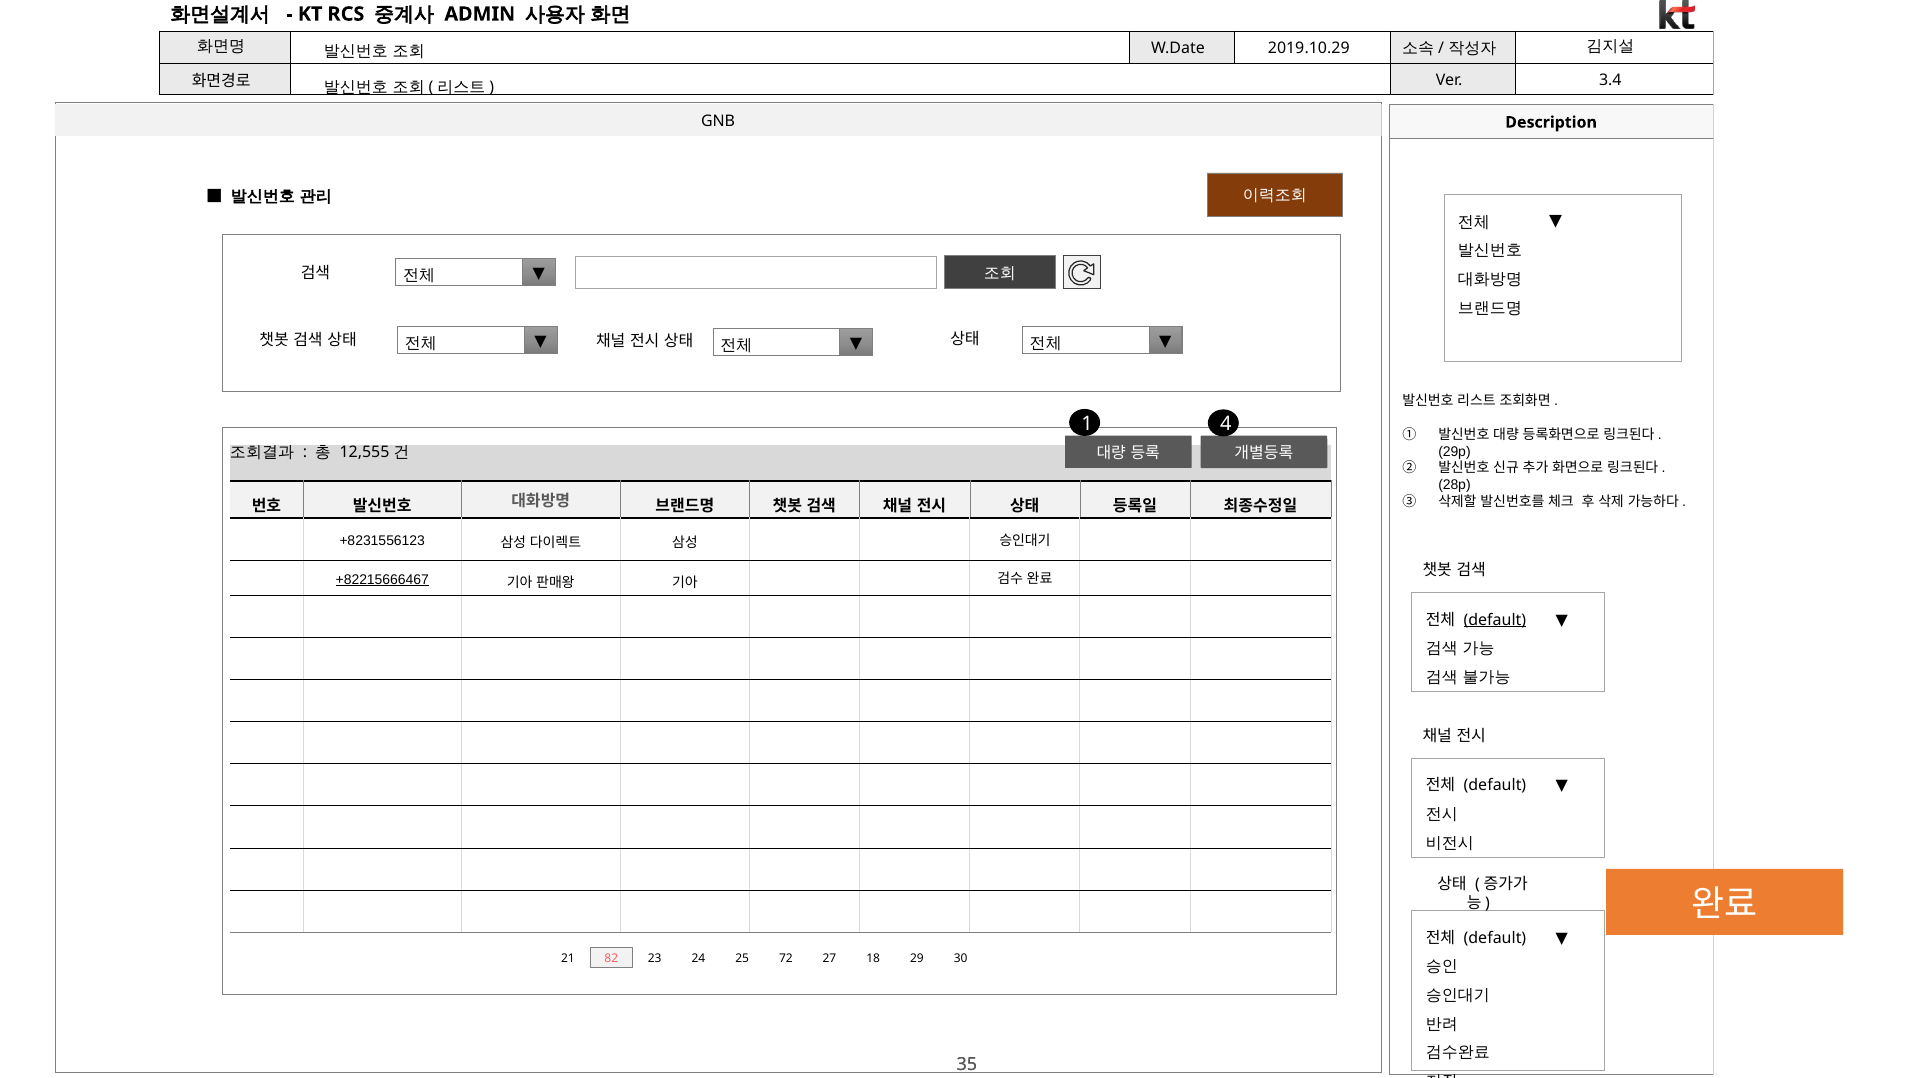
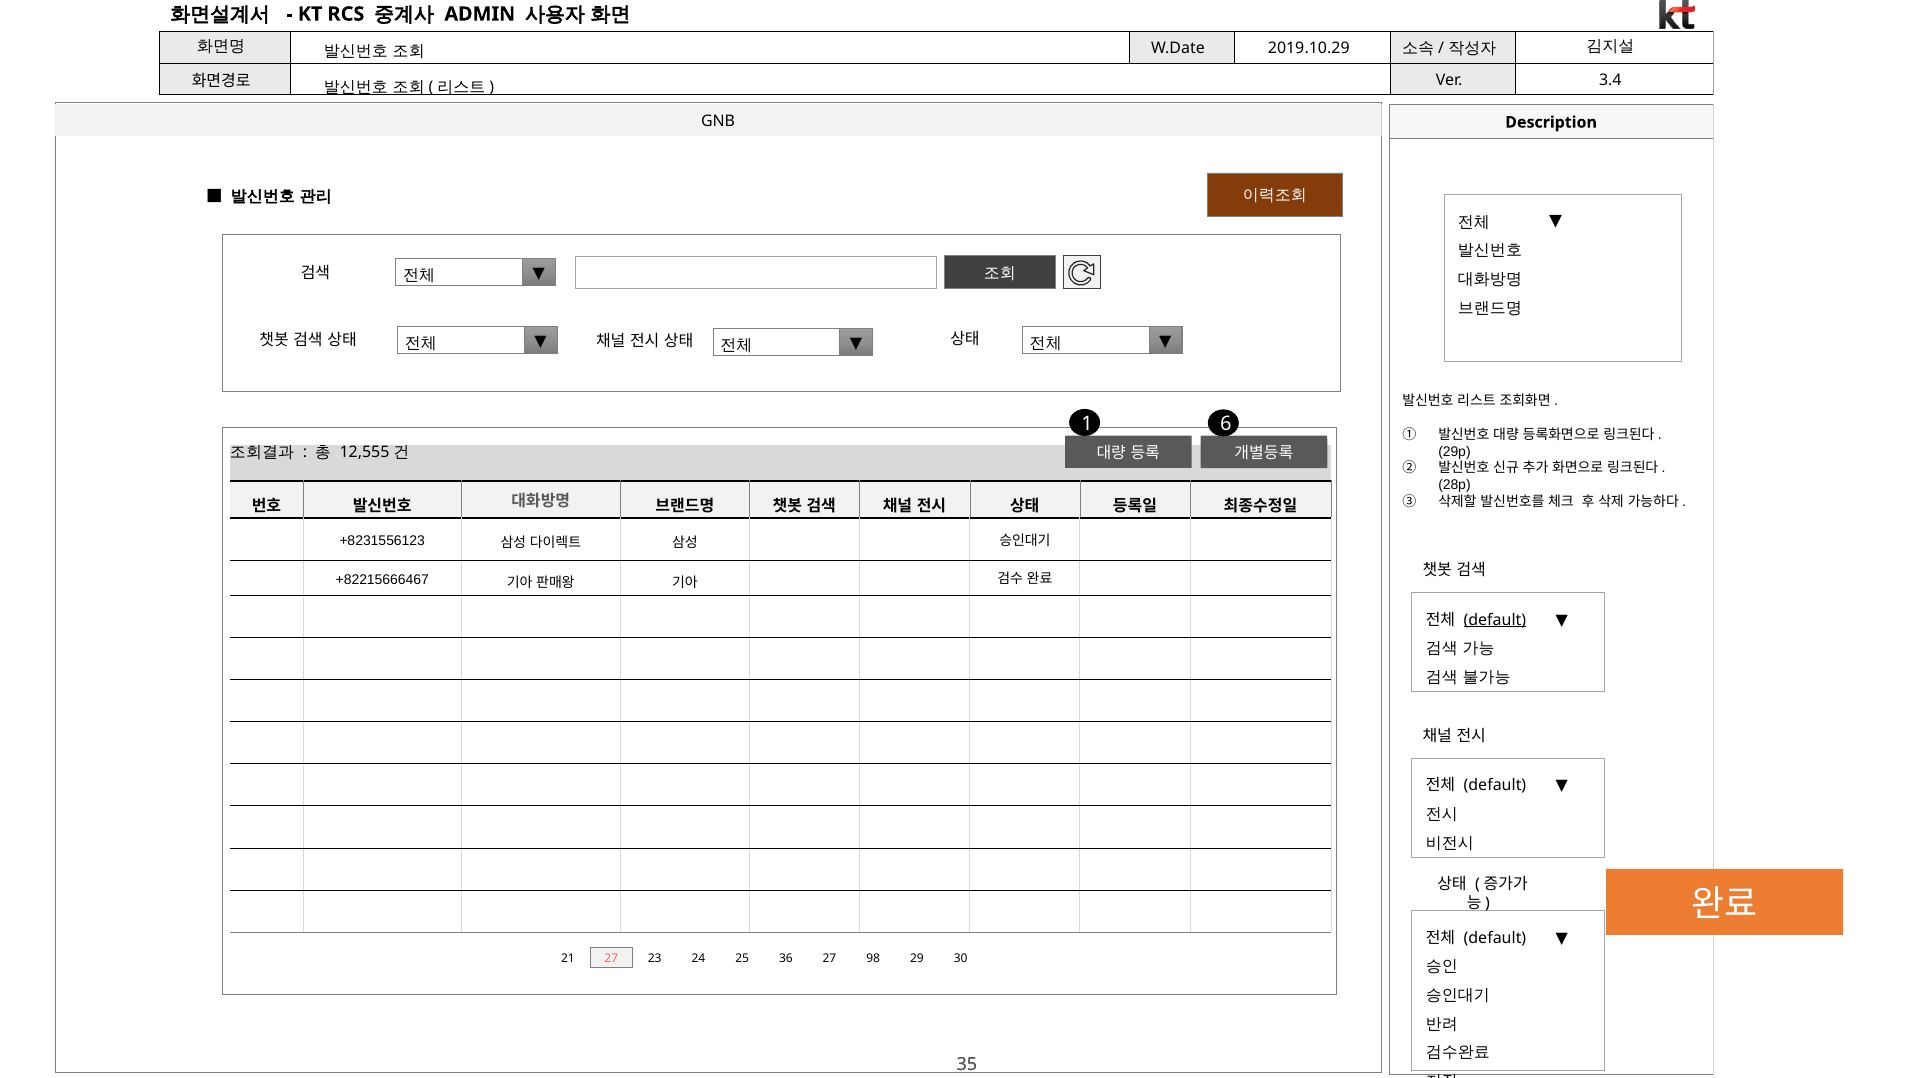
4: 4 -> 6 (1226, 424)
+82215666467 underline: present -> none (382, 580)
21 82: 82 -> 27 (611, 959)
72: 72 -> 36 (786, 959)
18: 18 -> 98 (873, 959)
